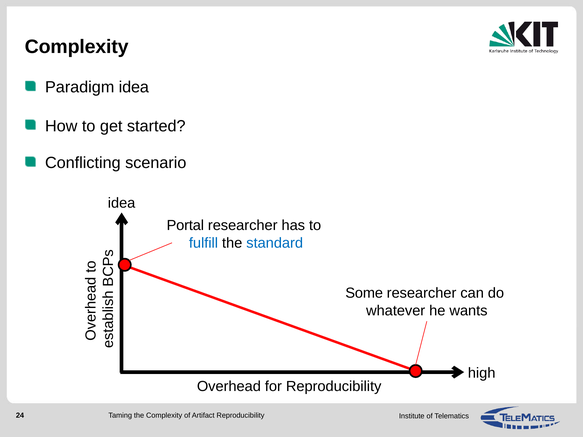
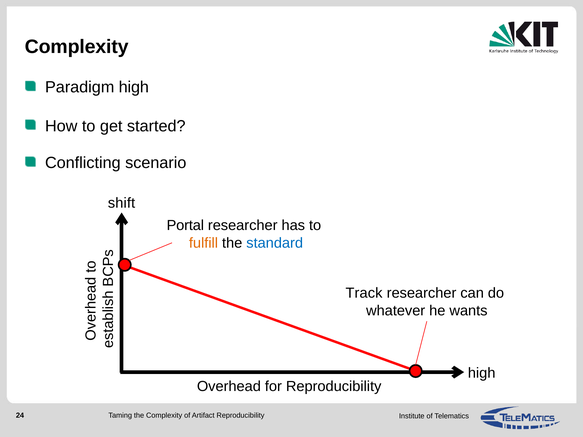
Paradigm idea: idea -> high (134, 87)
idea: idea -> shift (122, 203)
fulfill colour: blue -> orange (203, 243)
Some: Some -> Track (364, 293)
